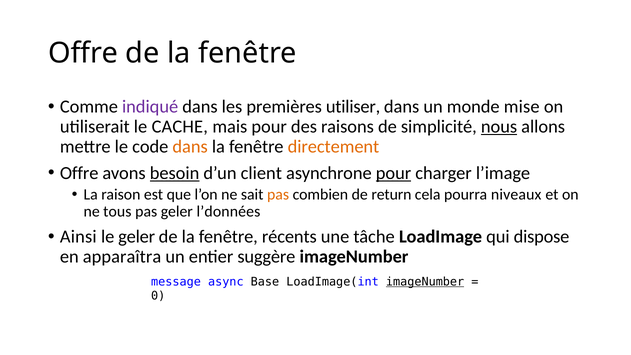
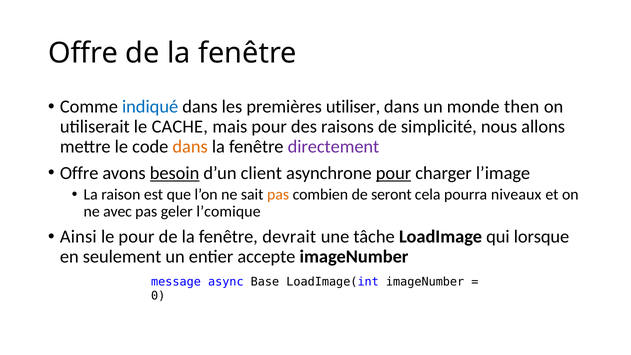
indiqué colour: purple -> blue (150, 107)
mise: mise -> then (522, 107)
nous underline: present -> none (499, 127)
directement colour: orange -> purple (333, 146)
return: return -> seront (391, 195)
tous: tous -> avec (117, 212)
l’données: l’données -> l’comique (229, 212)
le geler: geler -> pour (136, 237)
récents: récents -> devrait (289, 237)
dispose: dispose -> lorsque (541, 237)
apparaîtra: apparaîtra -> seulement (122, 257)
suggère: suggère -> accepte (266, 257)
imageNumber underline: present -> none (425, 282)
